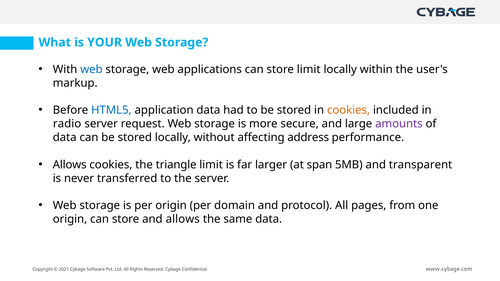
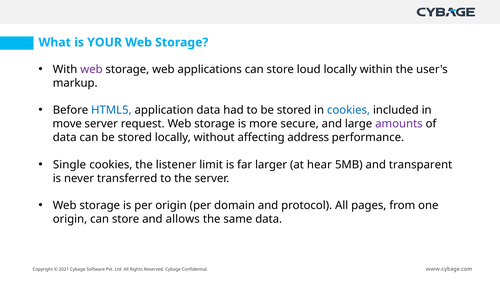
web colour: blue -> purple (91, 69)
store limit: limit -> loud (309, 69)
cookies colour: orange -> blue (349, 110)
radio: radio -> move (67, 124)
Allows: Allows -> Single (70, 165)
triangle: triangle -> listener (176, 165)
span: span -> hear (319, 165)
